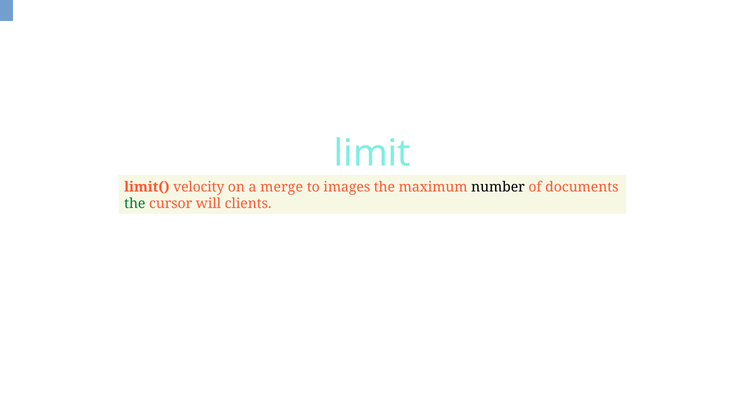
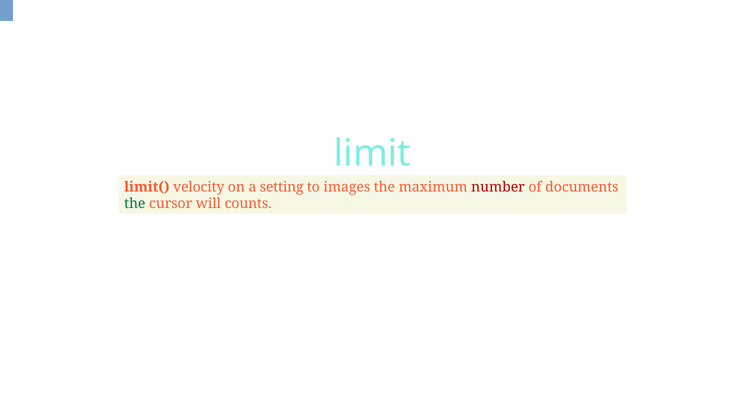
merge: merge -> setting (282, 187)
number colour: black -> red (498, 187)
clients: clients -> counts (248, 204)
